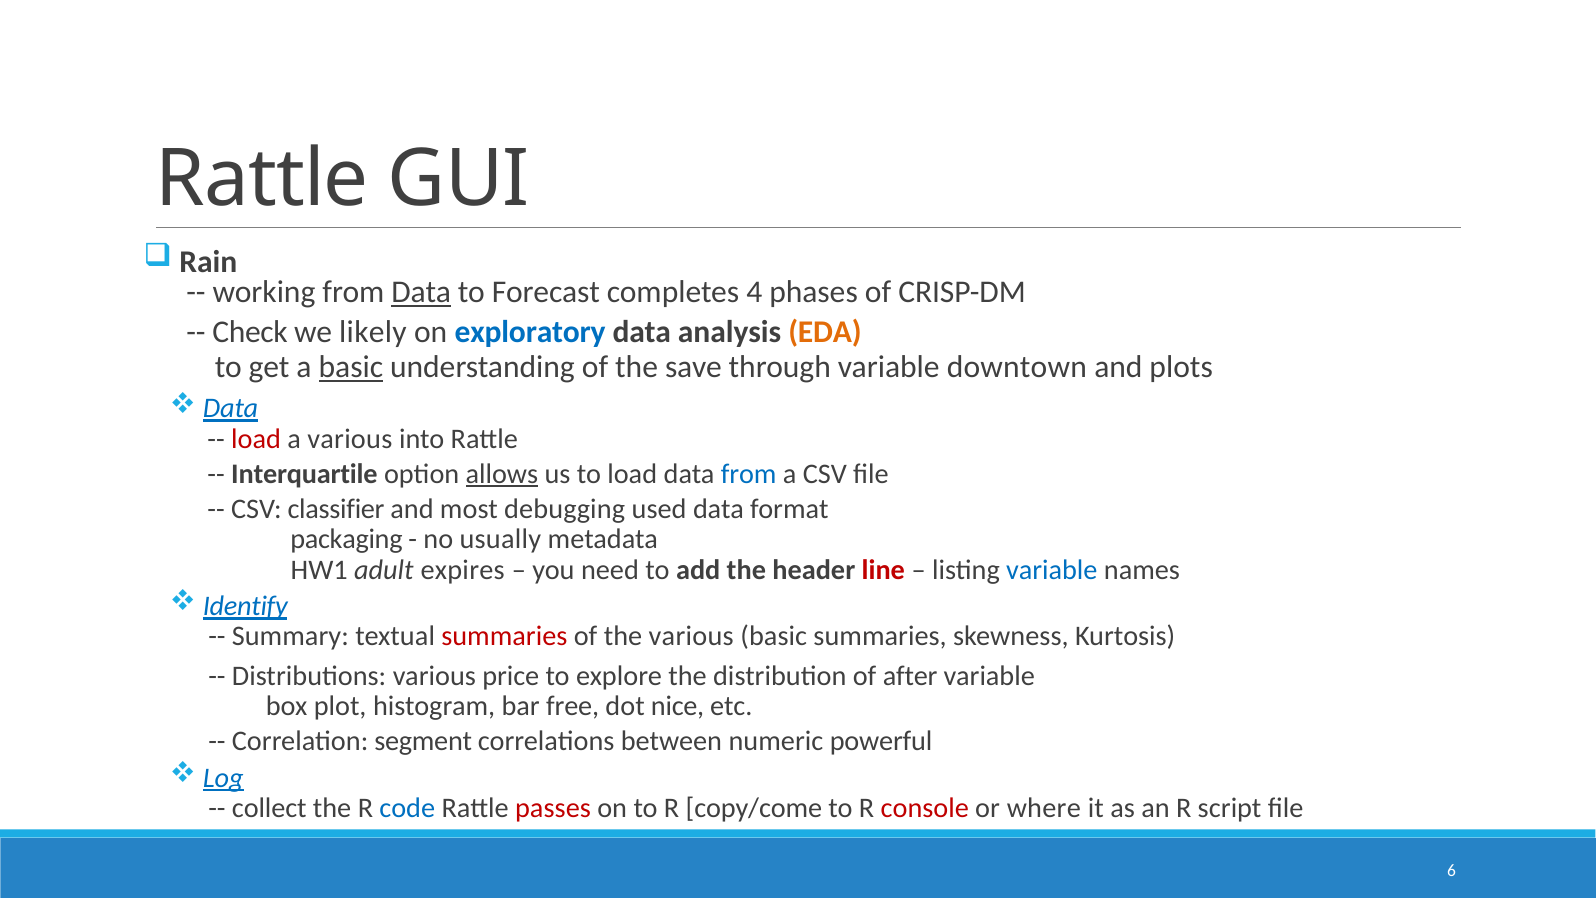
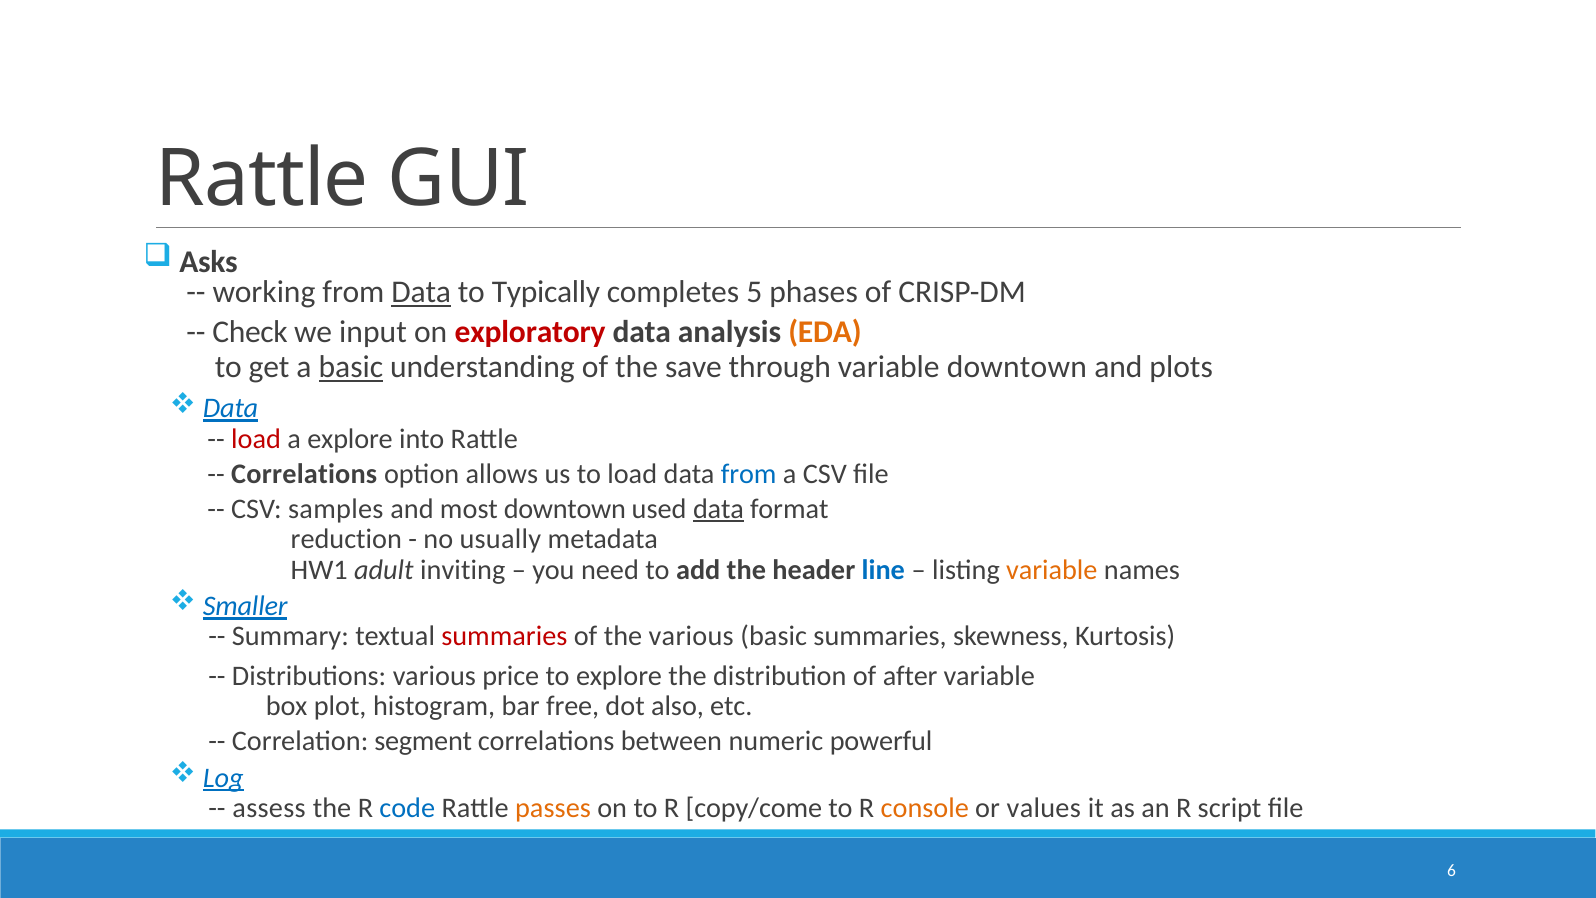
Rain: Rain -> Asks (208, 262)
Forecast: Forecast -> Typically (546, 292)
4: 4 -> 5 (754, 292)
likely: likely -> input (373, 332)
exploratory colour: blue -> red (530, 332)
a various: various -> explore (350, 439)
Interquartile: Interquartile -> Correlations (304, 474)
allows underline: present -> none (502, 474)
classifier: classifier -> samples (336, 509)
most debugging: debugging -> downtown (565, 509)
data underline: none -> present (718, 509)
packaging: packaging -> reduction (346, 539)
expires: expires -> inviting (463, 570)
line colour: red -> blue (883, 570)
variable colour: blue -> orange (1052, 570)
Identify: Identify -> Smaller (245, 606)
nice: nice -> also (677, 706)
collect: collect -> assess (269, 808)
passes colour: red -> orange (553, 808)
console colour: red -> orange (925, 808)
where: where -> values (1044, 808)
